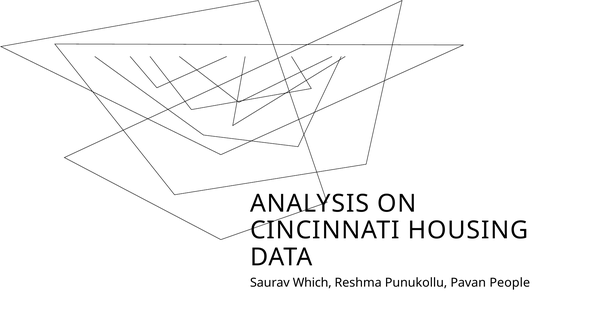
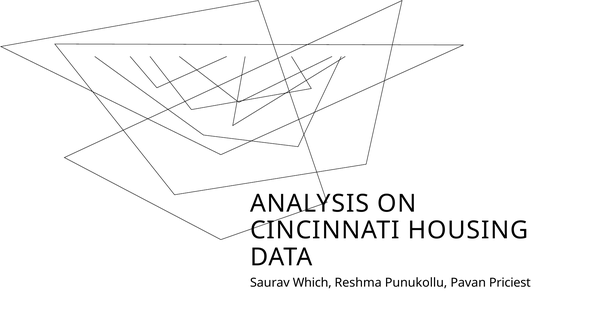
People: People -> Priciest (510, 282)
